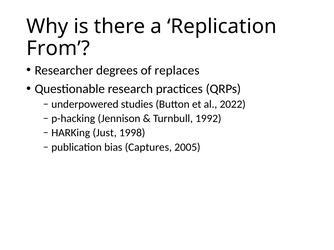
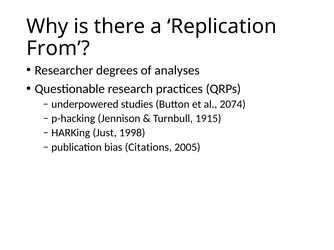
replaces: replaces -> analyses (177, 70)
2022: 2022 -> 2074 (233, 104)
1992: 1992 -> 1915 (208, 119)
Captures: Captures -> Citations (148, 147)
